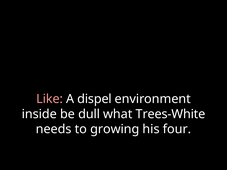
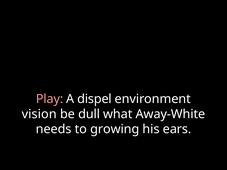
Like: Like -> Play (50, 99)
inside: inside -> vision (39, 114)
Trees-White: Trees-White -> Away-White (170, 114)
four: four -> ears (177, 129)
